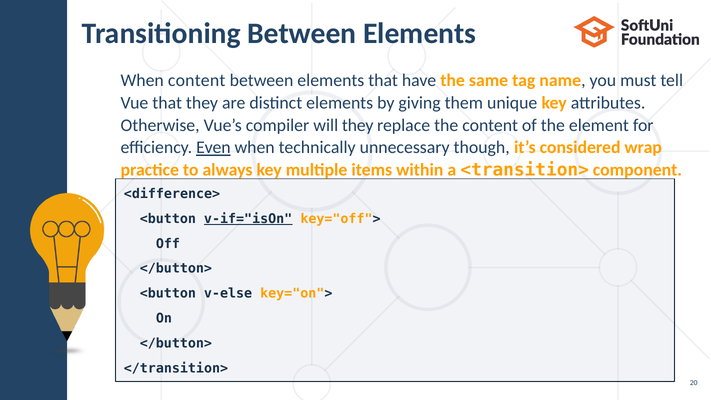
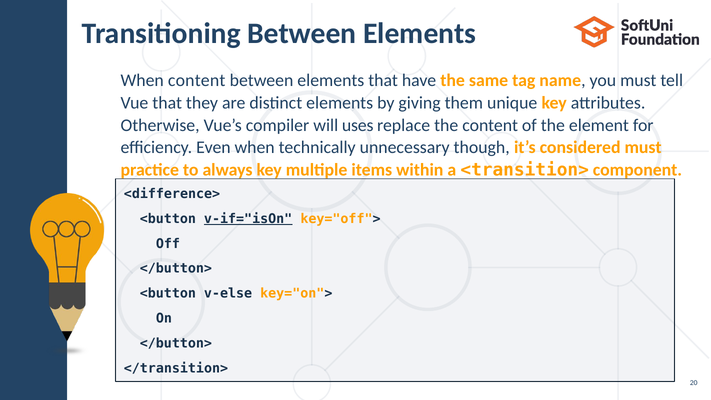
will they: they -> uses (358, 125)
Even underline: present -> none (213, 148)
considered wrap: wrap -> must (643, 148)
